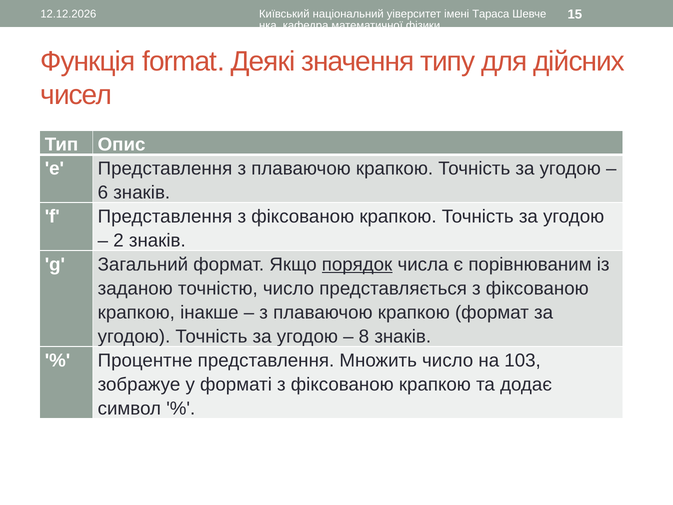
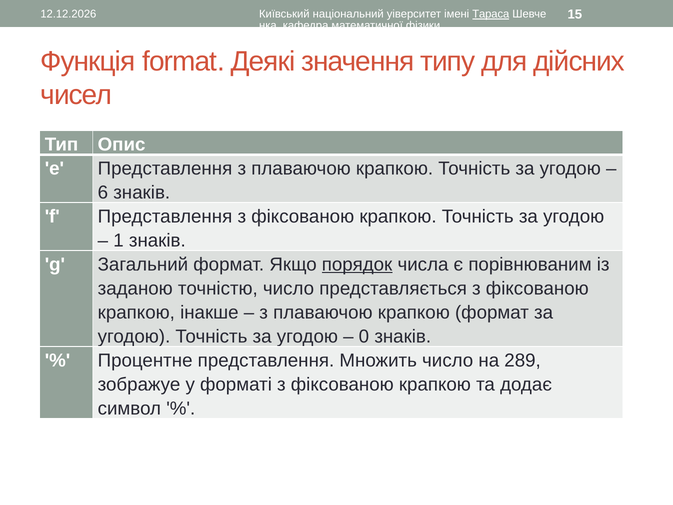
Тараса underline: none -> present (491, 14)
2: 2 -> 1 (119, 240)
8: 8 -> 0 (364, 336)
103: 103 -> 289 (523, 360)
